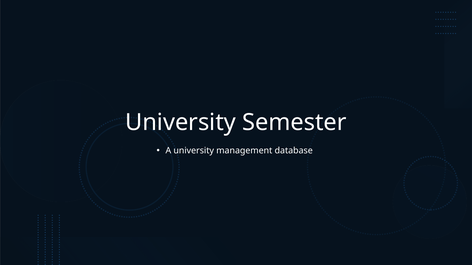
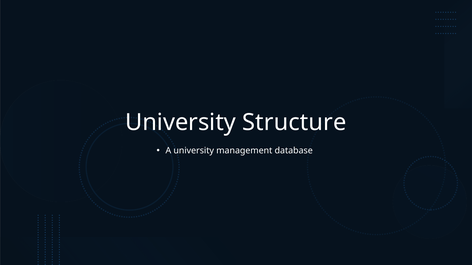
Semester: Semester -> Structure (294, 123)
